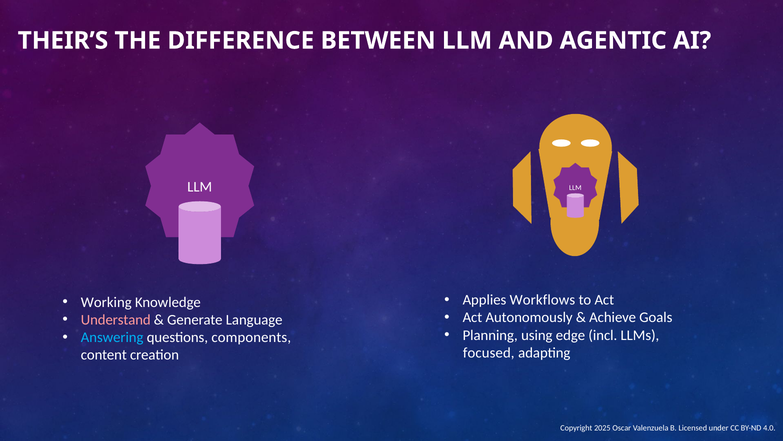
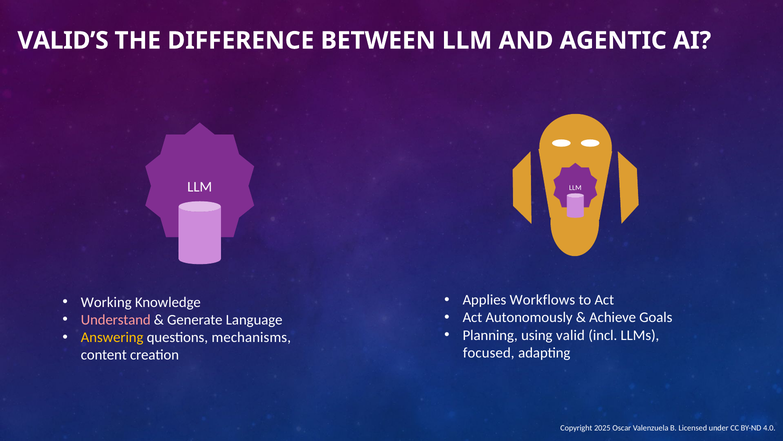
THEIR’S: THEIR’S -> VALID’S (63, 41)
edge: edge -> valid (570, 335)
Answering colour: light blue -> yellow (112, 337)
components: components -> mechanisms (251, 337)
